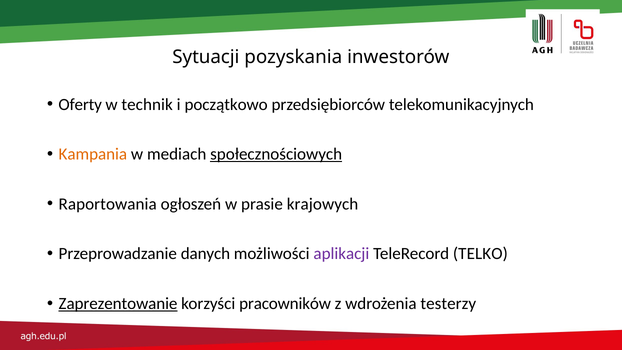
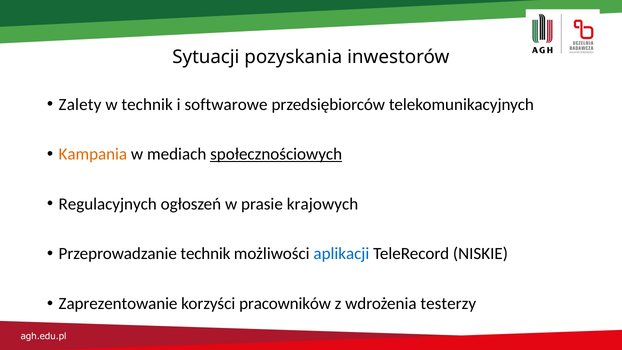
Oferty: Oferty -> Zalety (80, 104)
początkowo: początkowo -> softwarowe (226, 104)
Raportowania: Raportowania -> Regulacyjnych (108, 204)
Przeprowadzanie danych: danych -> technik (205, 254)
aplikacji colour: purple -> blue (341, 254)
TELKO: TELKO -> NISKIE (480, 254)
Zaprezentowanie underline: present -> none (118, 303)
